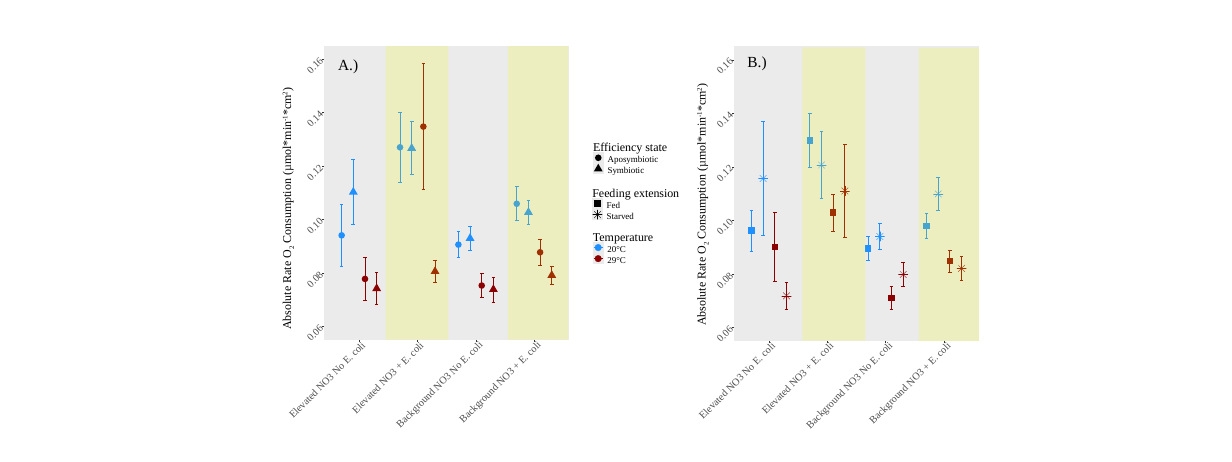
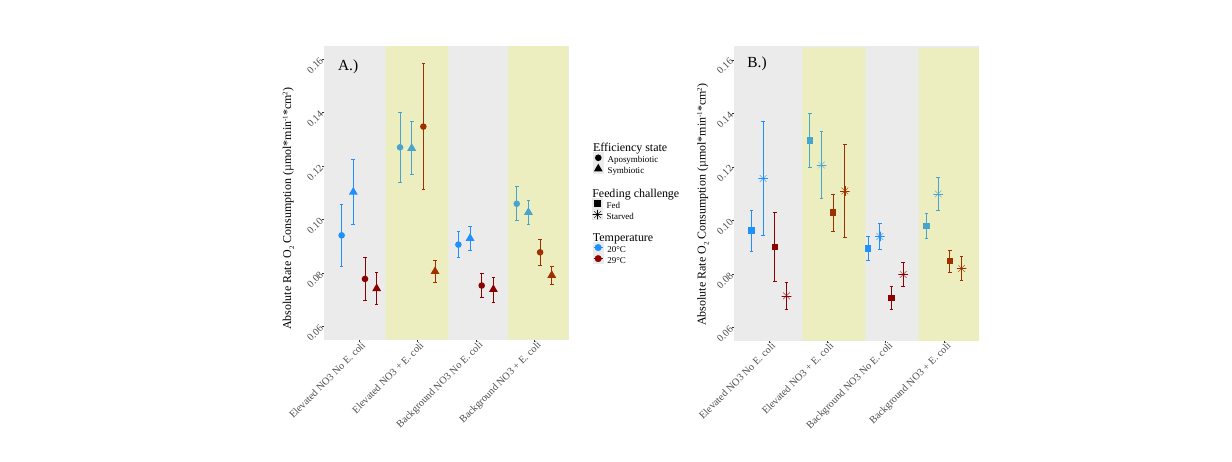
extension: extension -> challenge (657, 193)
